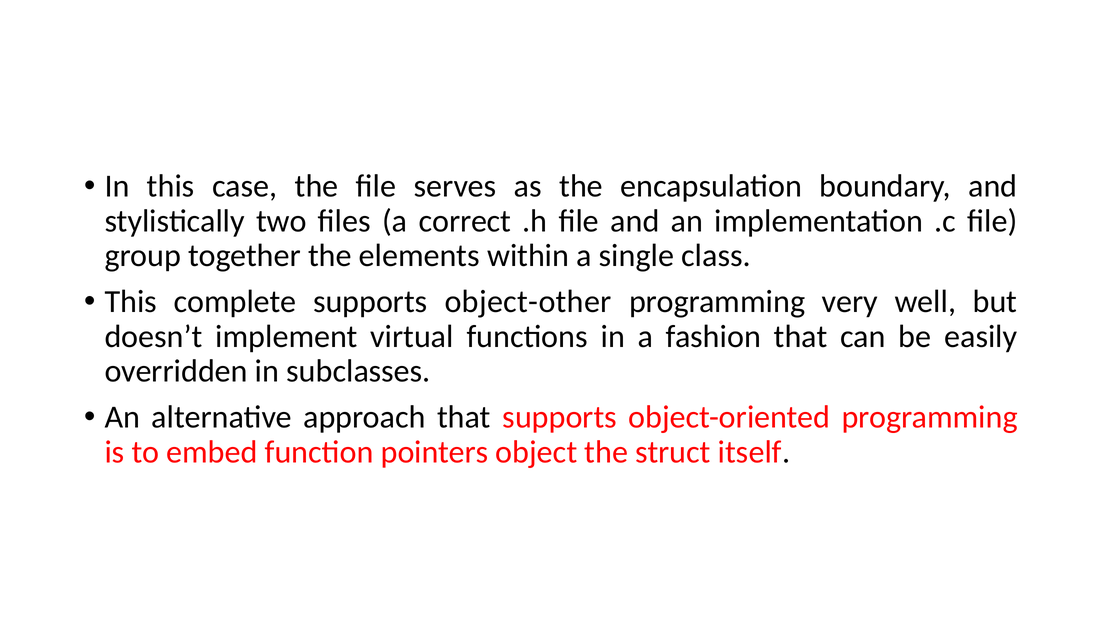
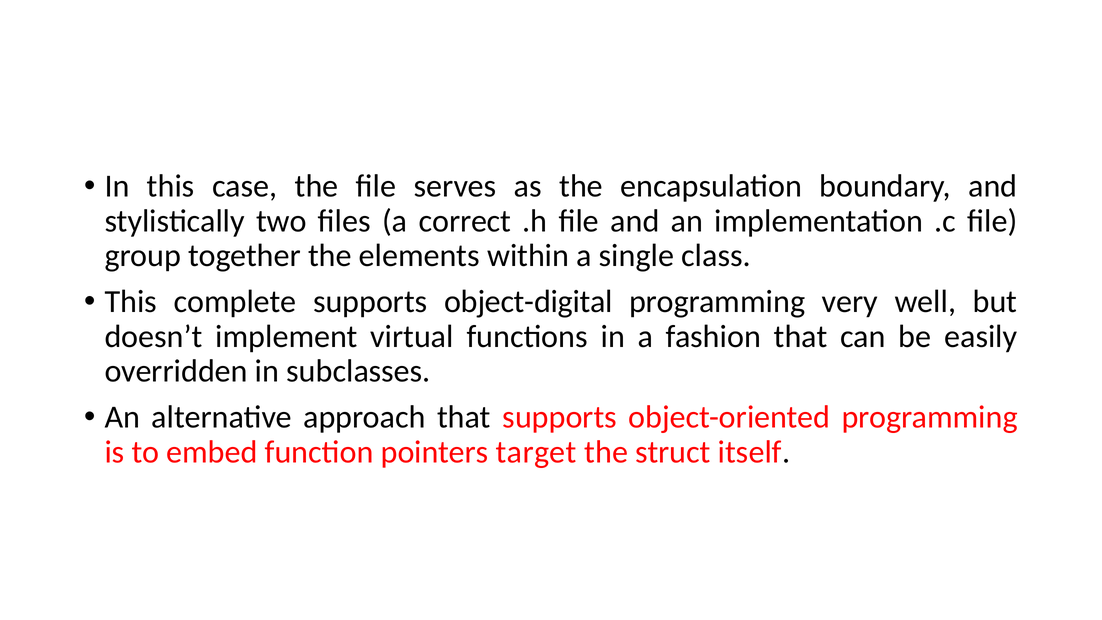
object-other: object-other -> object-digital (528, 302)
object: object -> target (536, 452)
